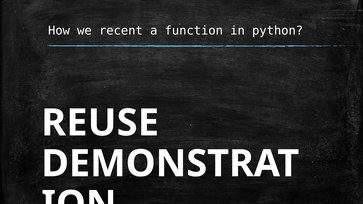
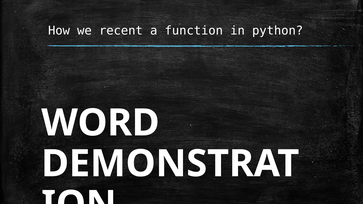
REUSE: REUSE -> WORD (100, 123)
